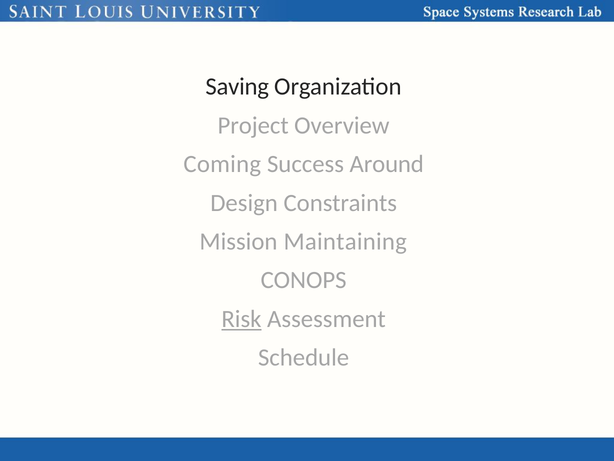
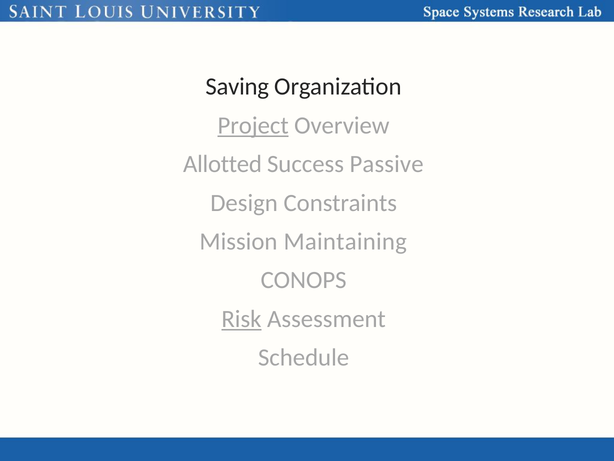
Project underline: none -> present (253, 125)
Coming: Coming -> Allotted (223, 164)
Around: Around -> Passive (387, 164)
